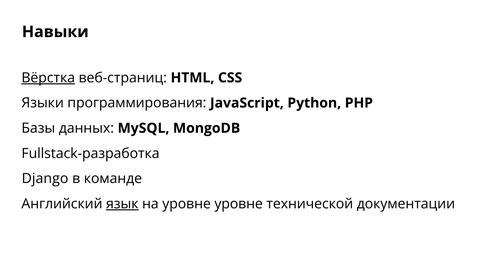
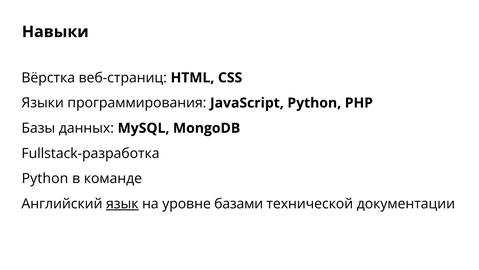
Вёрстка underline: present -> none (48, 78)
Django: Django -> Python (45, 178)
уровне уровне: уровне -> базами (239, 203)
